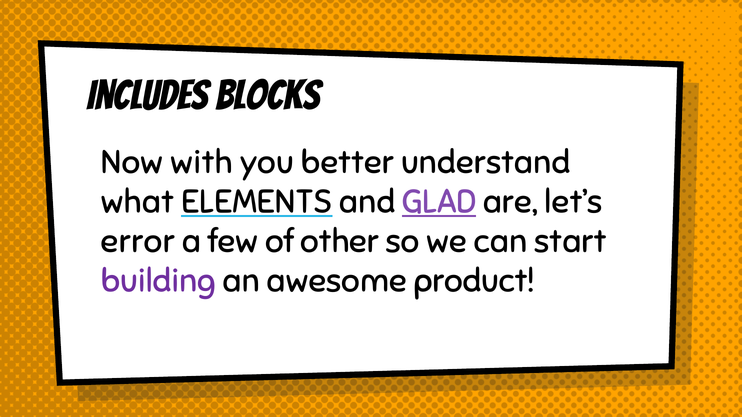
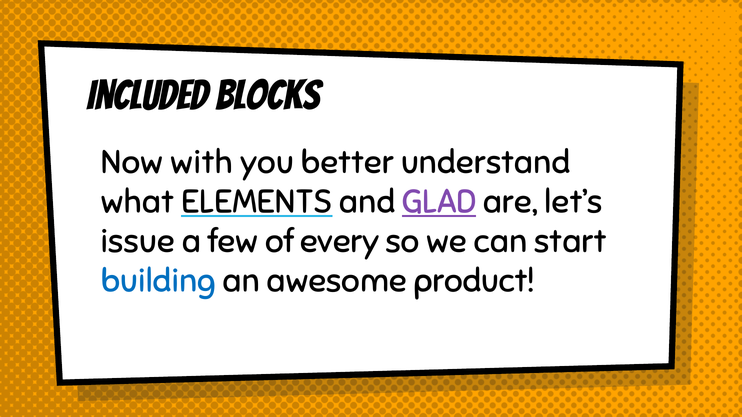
Includes: Includes -> Included (147, 96)
error: error -> issue (138, 242)
other: other -> every (340, 242)
building colour: purple -> blue (158, 281)
